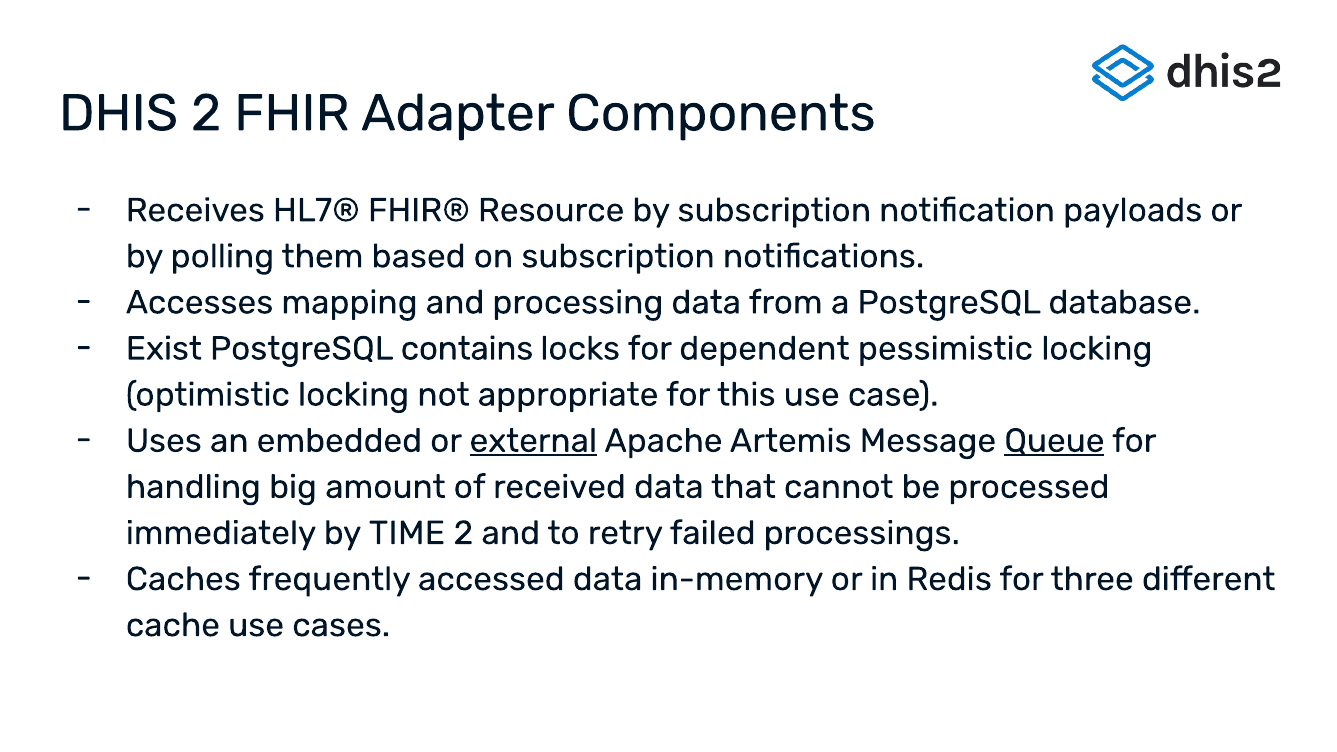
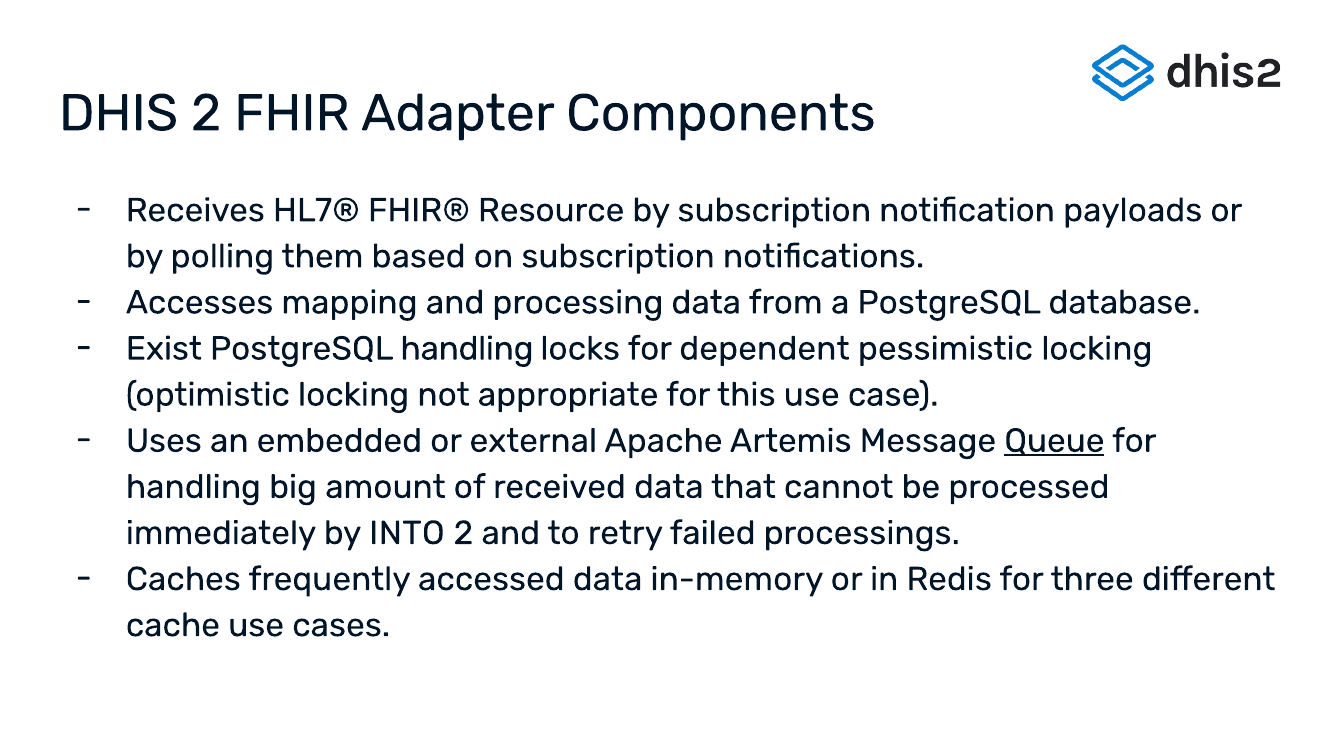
PostgreSQL contains: contains -> handling (467, 349)
external underline: present -> none (533, 441)
TIME: TIME -> INTO (407, 533)
